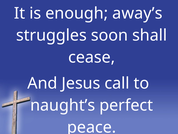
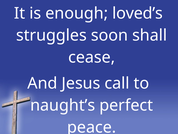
away’s: away’s -> loved’s (138, 13)
